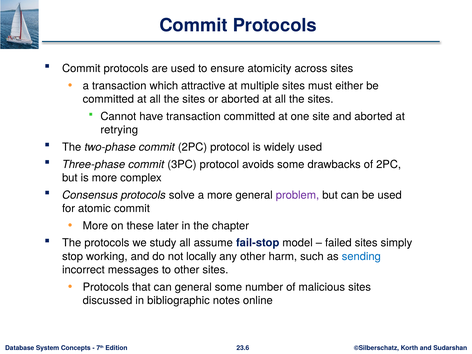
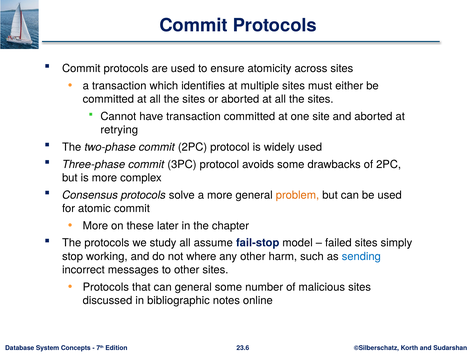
attractive: attractive -> identifies (203, 86)
problem colour: purple -> orange (297, 195)
locally: locally -> where (201, 256)
